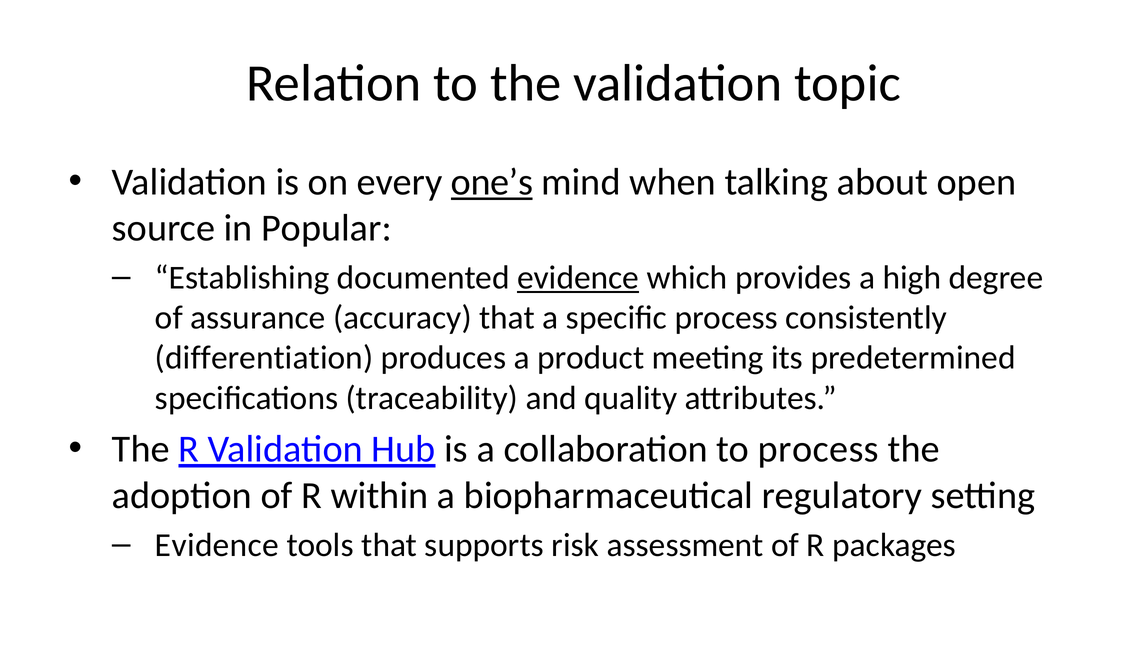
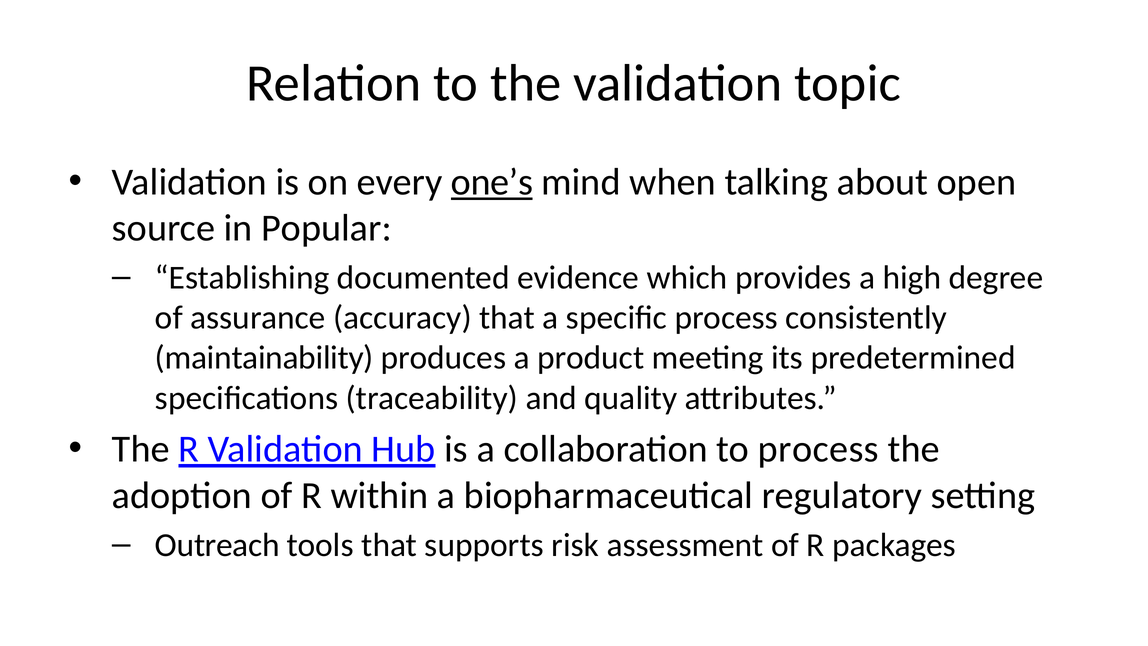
evidence underline: present -> none (578, 277)
differentiation: differentiation -> maintainability (264, 358)
Evidence: Evidence -> Outreach (217, 545)
